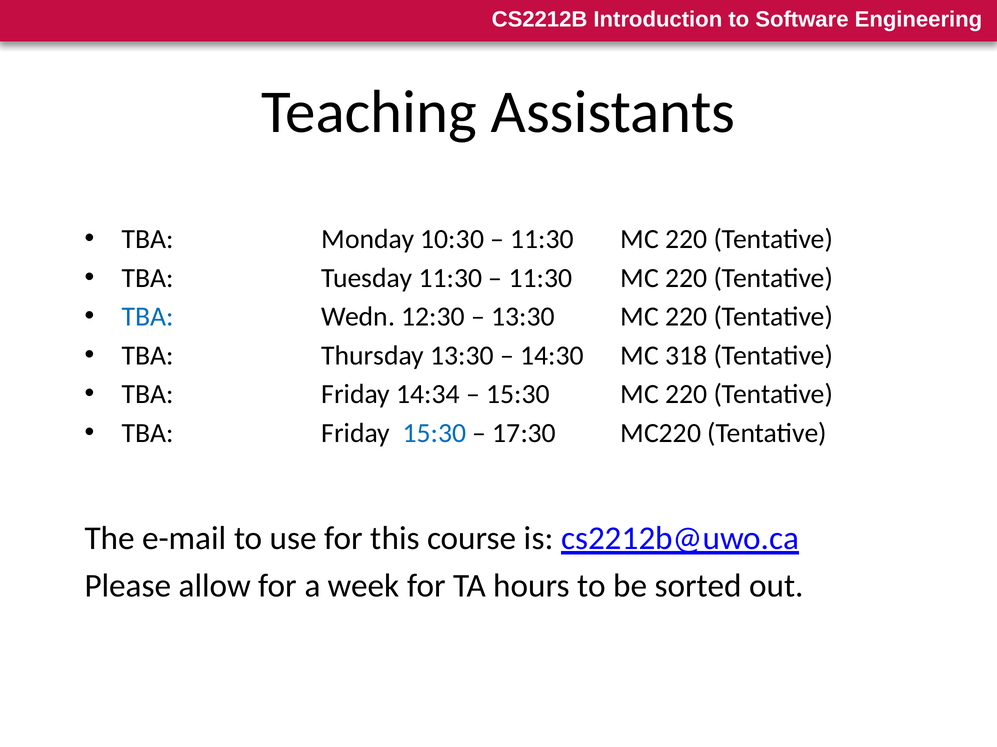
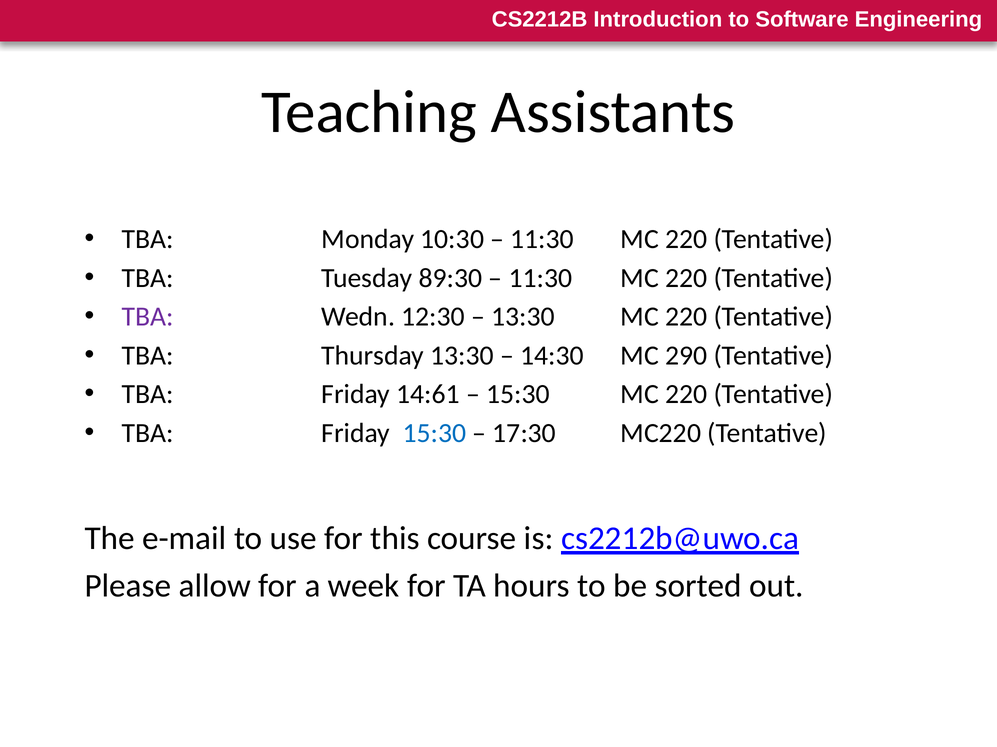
Tuesday 11:30: 11:30 -> 89:30 (450, 278)
TBA colour: blue -> purple (148, 317)
318: 318 -> 290 (686, 356)
14:34: 14:34 -> 14:61 (428, 395)
